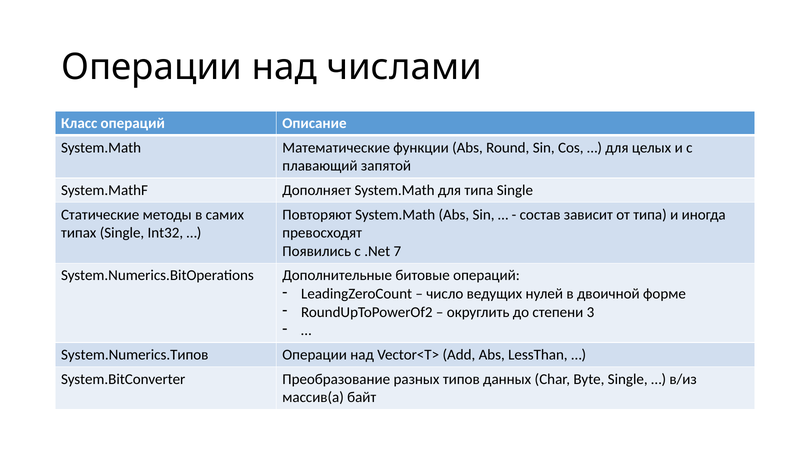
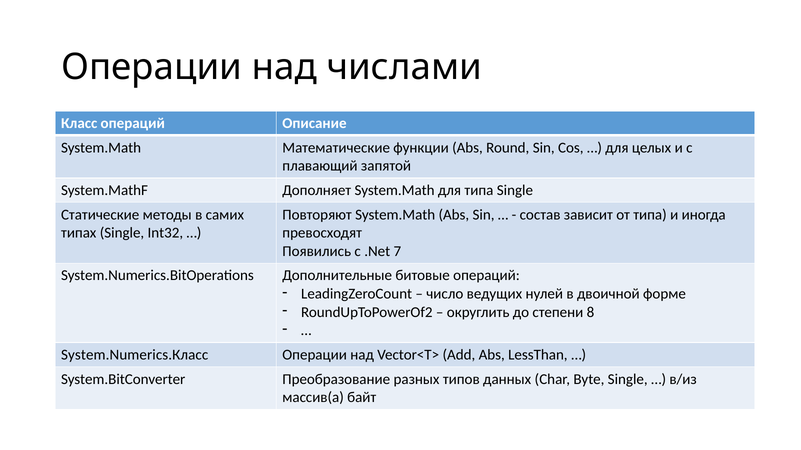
3: 3 -> 8 (591, 313)
System.Numerics.Типов: System.Numerics.Типов -> System.Numerics.Класс (135, 355)
